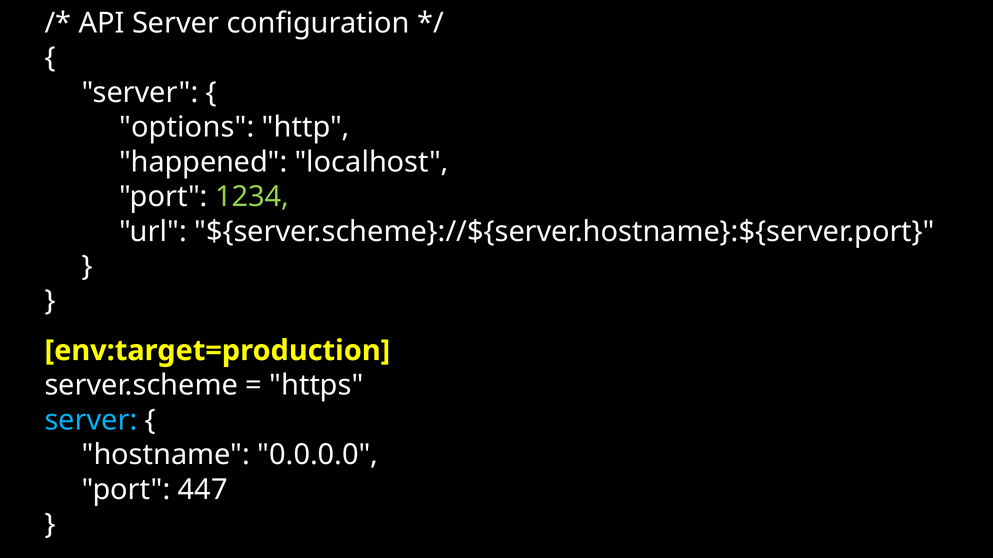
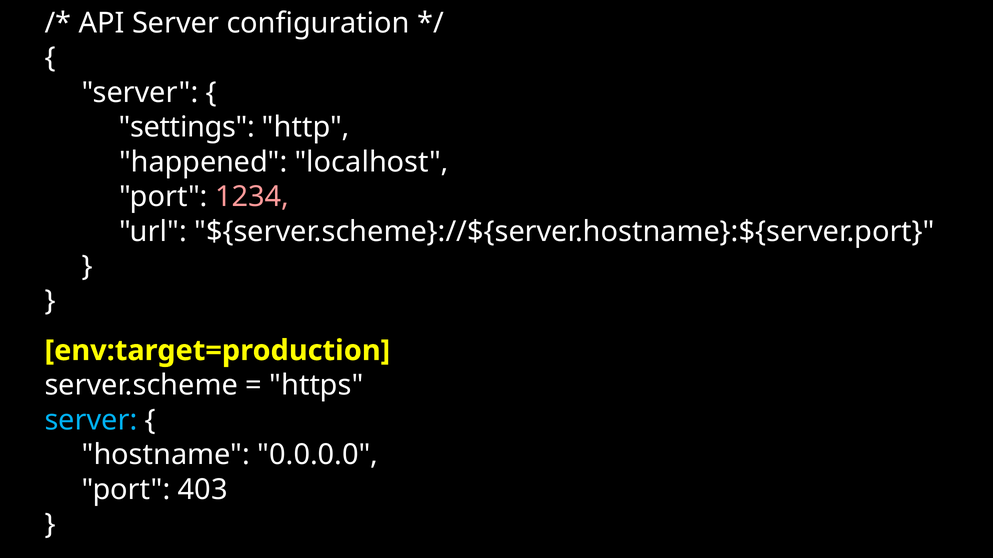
options: options -> settings (187, 127)
1234 colour: light green -> pink (252, 197)
447: 447 -> 403 (203, 490)
